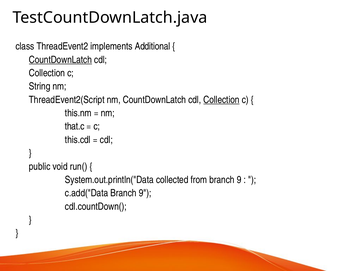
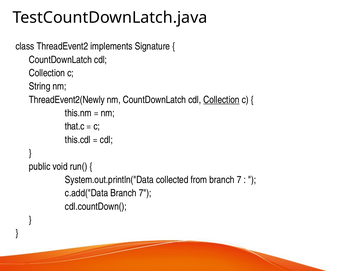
Additional: Additional -> Signature (152, 46)
CountDownLatch underline: present -> none (60, 60)
ThreadEvent2(Script: ThreadEvent2(Script -> ThreadEvent2(Newly (67, 100)
from branch 9: 9 -> 7 (239, 180)
c.add("Data Branch 9: 9 -> 7 (145, 193)
